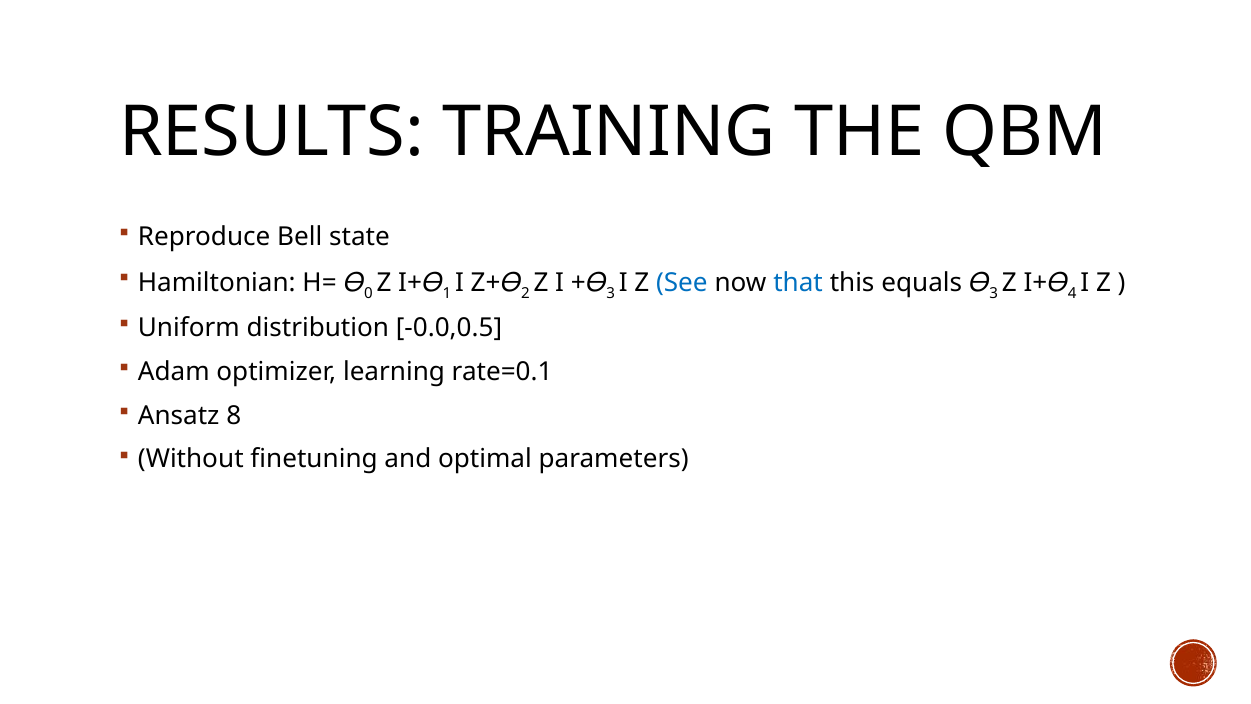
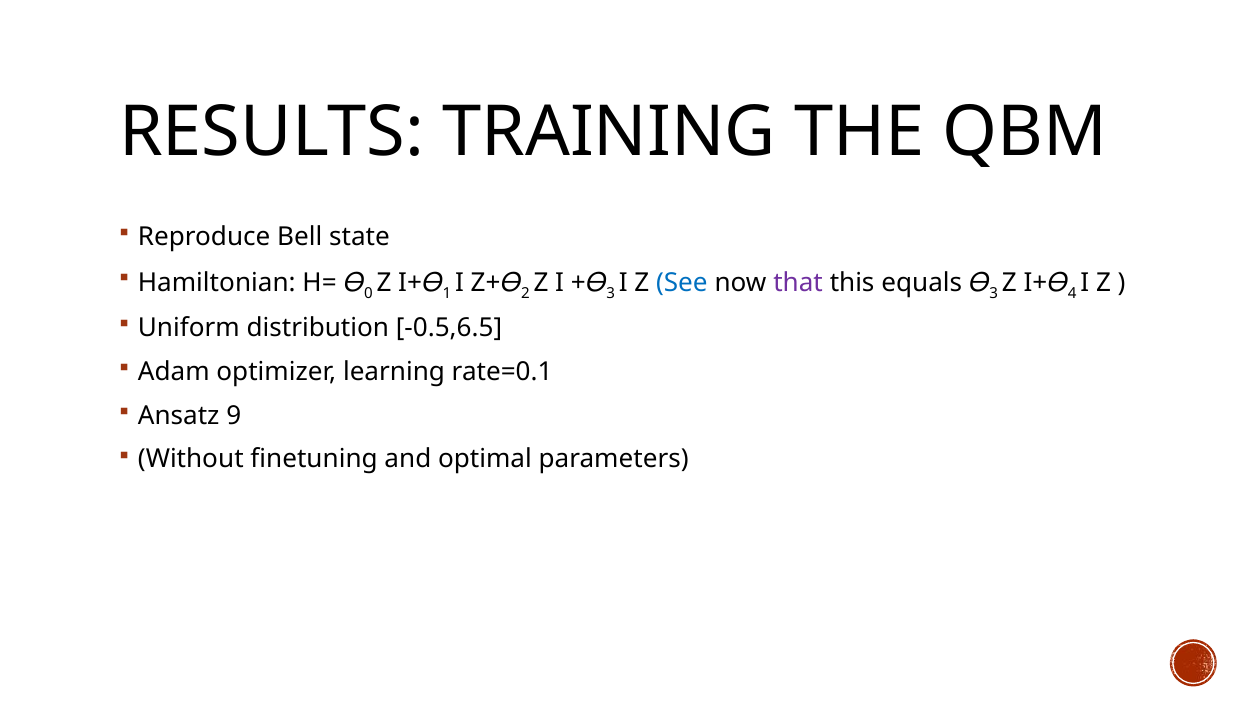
that colour: blue -> purple (798, 283)
-0.0,0.5: -0.0,0.5 -> -0.5,6.5 (449, 328)
8: 8 -> 9 (234, 415)
